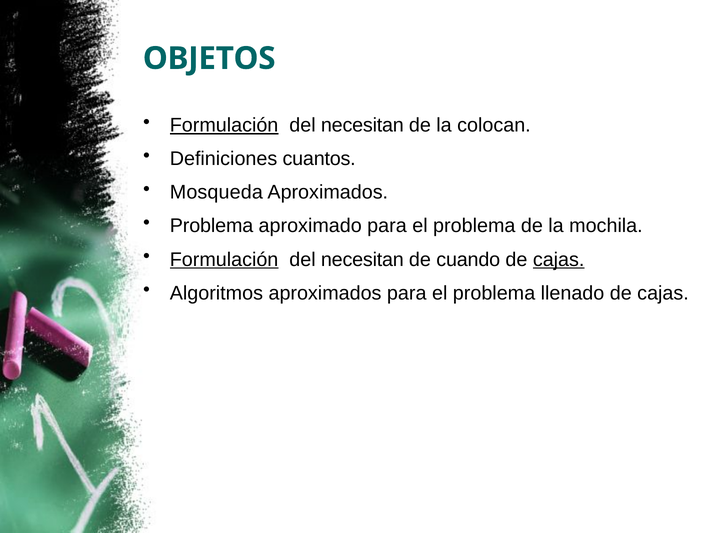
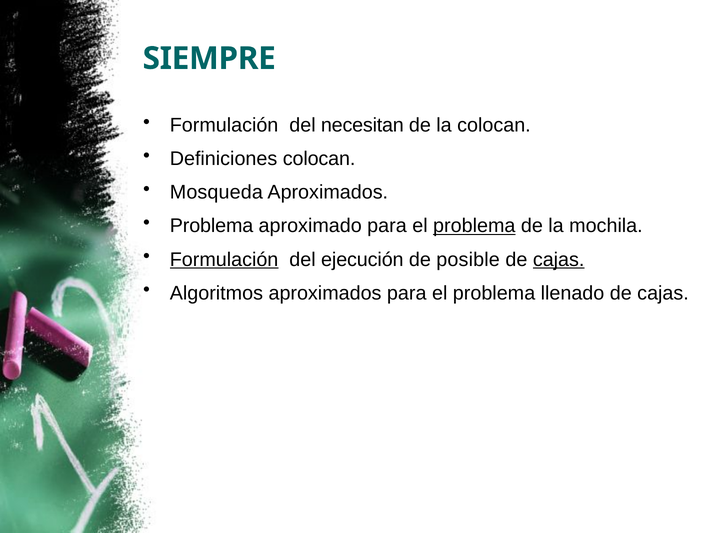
OBJETOS: OBJETOS -> SIEMPRE (209, 58)
Formulación underline: present -> none (224, 125)
Definiciones cuantos: cuantos -> colocan (319, 159)
problema underline: none -> present (474, 226)
necesitan: necesitan -> ejecución (362, 259)
cuando: cuando -> posible (468, 259)
